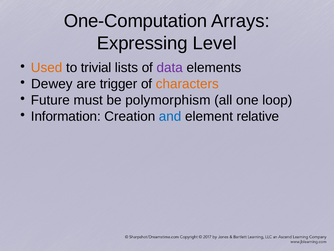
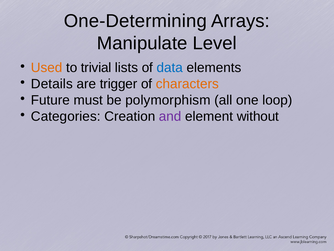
One-Computation: One-Computation -> One-Determining (135, 21)
Expressing: Expressing -> Manipulate (142, 43)
data colour: purple -> blue (170, 68)
Dewey: Dewey -> Details (52, 84)
Information: Information -> Categories (66, 116)
and colour: blue -> purple (170, 116)
relative: relative -> without (258, 116)
